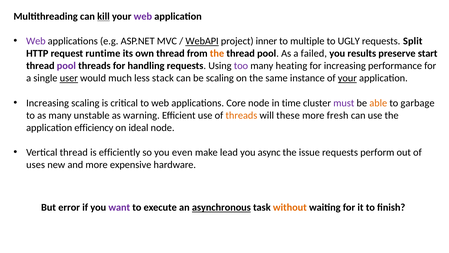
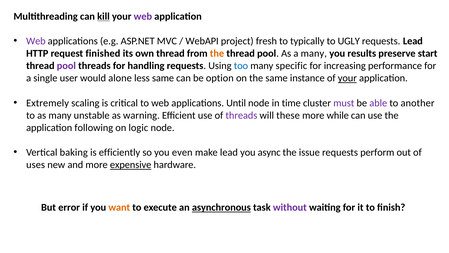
WebAPI underline: present -> none (202, 41)
inner: inner -> fresh (266, 41)
multiple: multiple -> typically (307, 41)
requests Split: Split -> Lead (413, 41)
runtime: runtime -> finished (103, 53)
a failed: failed -> many (314, 53)
too colour: purple -> blue (241, 66)
heating: heating -> specific (291, 66)
user underline: present -> none (69, 78)
much: much -> alone (120, 78)
less stack: stack -> same (163, 78)
be scaling: scaling -> option (220, 78)
Increasing: Increasing -> Extremely (48, 103)
Core: Core -> Until (236, 103)
able colour: orange -> purple (378, 103)
garbage: garbage -> another (418, 103)
threads colour: orange -> purple (241, 115)
fresh: fresh -> while (338, 115)
efficiency: efficiency -> following (94, 127)
ideal: ideal -> logic (138, 127)
Vertical thread: thread -> baking (74, 152)
expensive underline: none -> present (131, 164)
want colour: purple -> orange (119, 207)
without colour: orange -> purple (290, 207)
